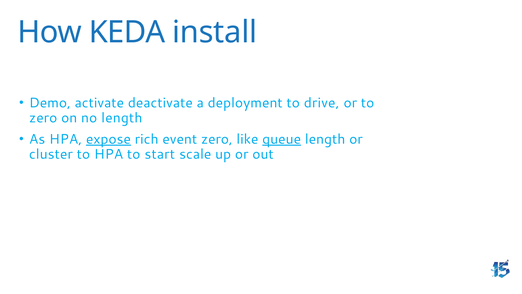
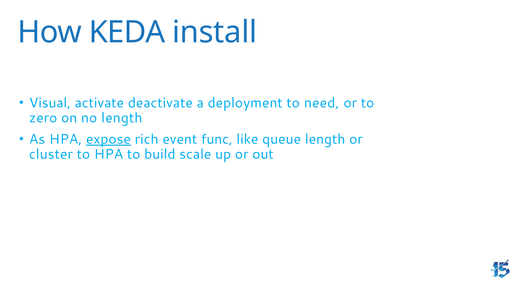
Demo: Demo -> Visual (50, 103)
drive: drive -> need (322, 103)
event zero: zero -> func (217, 139)
queue underline: present -> none (282, 139)
start: start -> build (160, 154)
